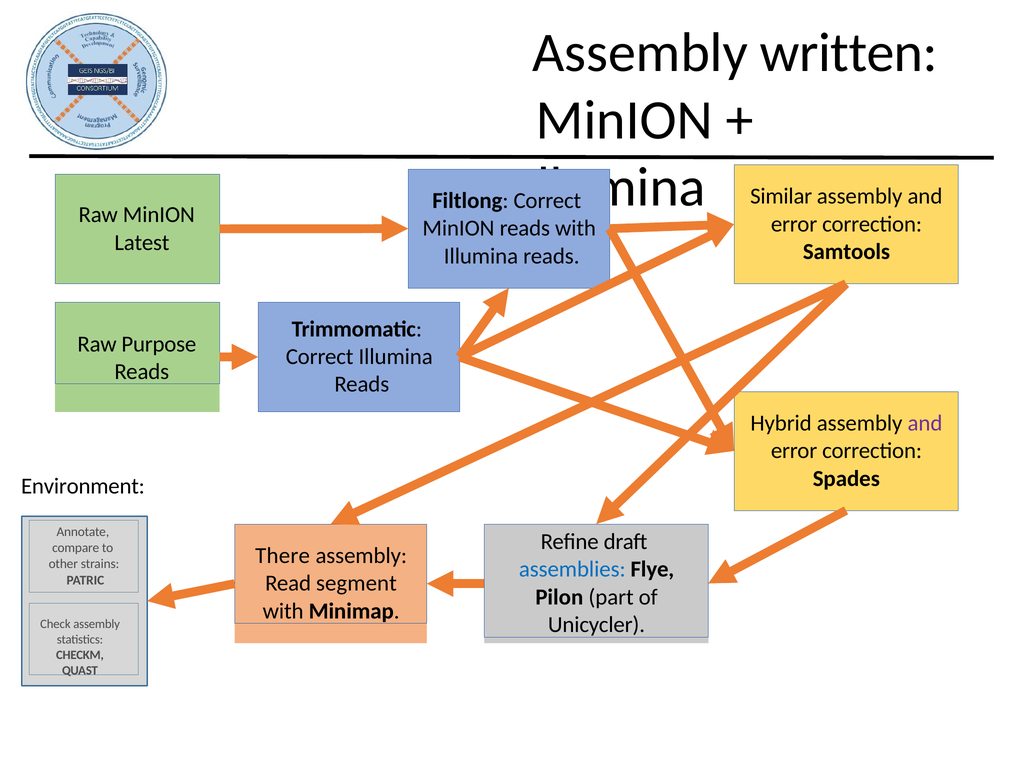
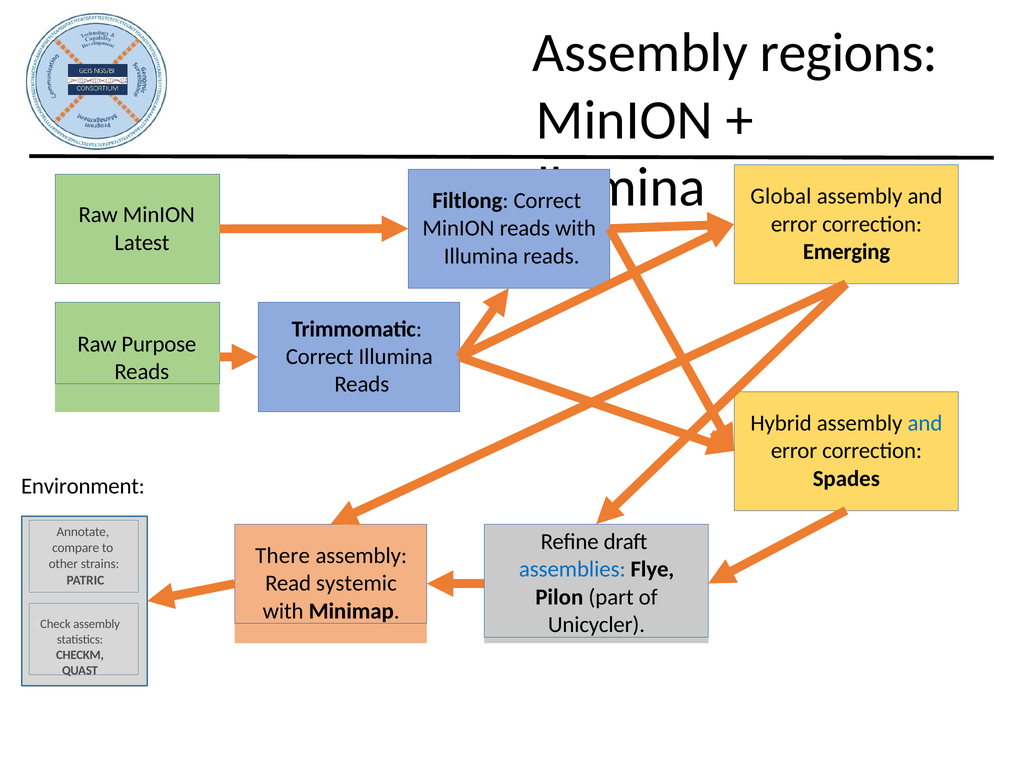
written: written -> regions (849, 53)
Similar: Similar -> Global (781, 196)
Samtools: Samtools -> Emerging (847, 252)
and colour: purple -> blue (925, 423)
segment: segment -> systemic (356, 583)
